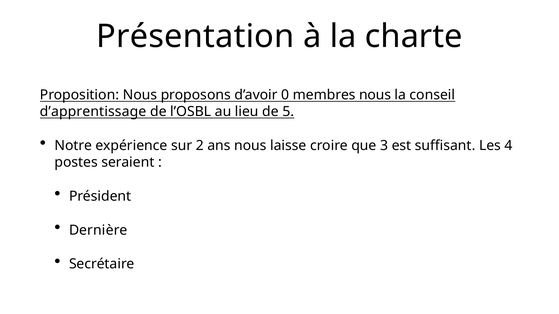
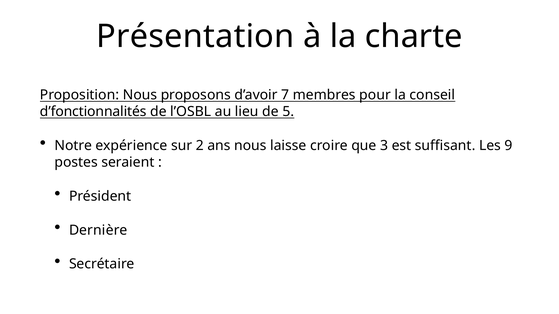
0: 0 -> 7 (285, 95)
membres nous: nous -> pour (375, 95)
d’apprentissage: d’apprentissage -> d’fonctionnalités (93, 112)
4: 4 -> 9 (509, 146)
